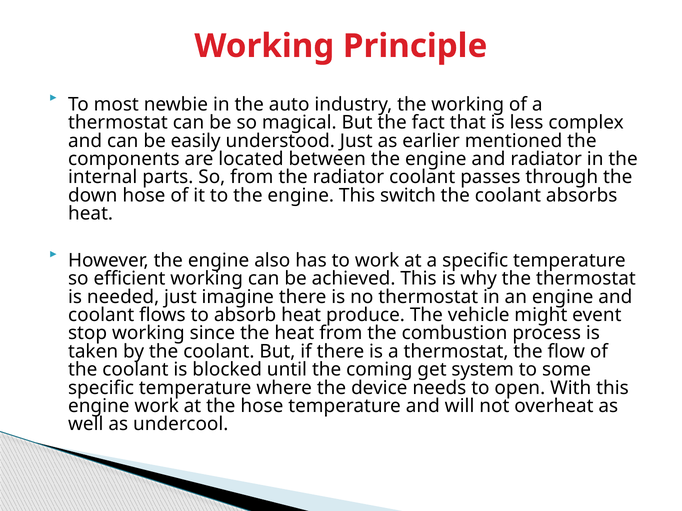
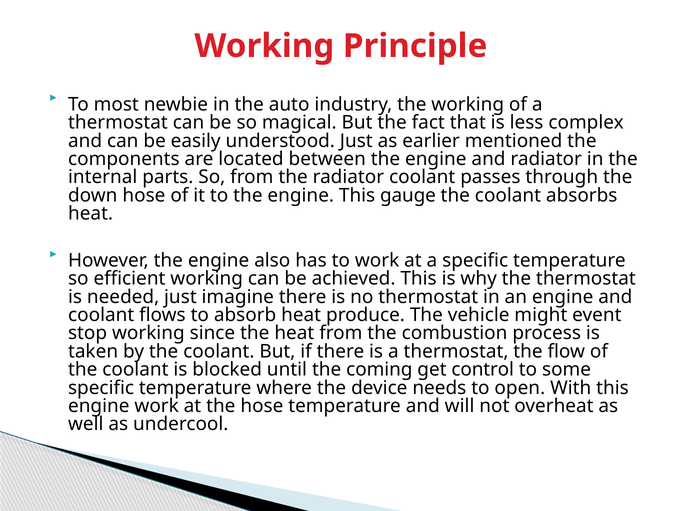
switch: switch -> gauge (408, 196)
system: system -> control (483, 370)
